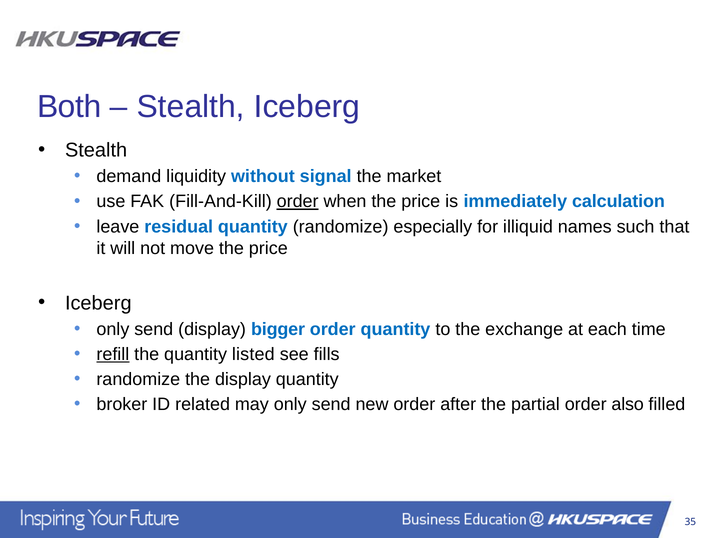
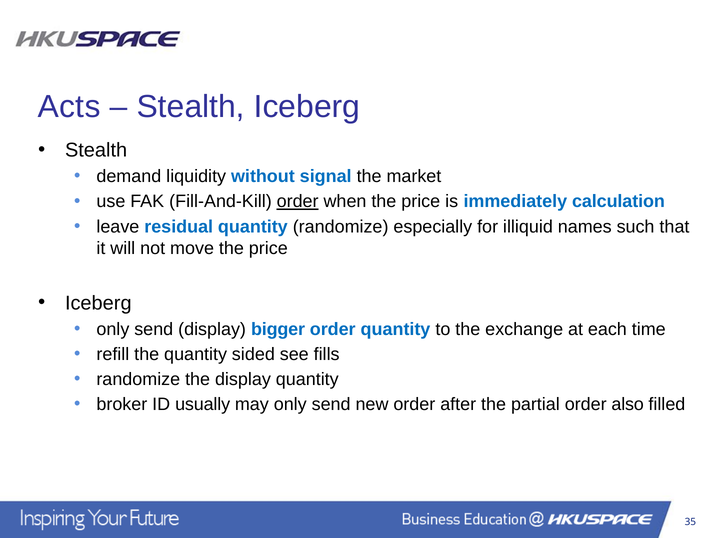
Both: Both -> Acts (69, 107)
refill underline: present -> none (113, 355)
listed: listed -> sided (253, 355)
related: related -> usually (203, 405)
